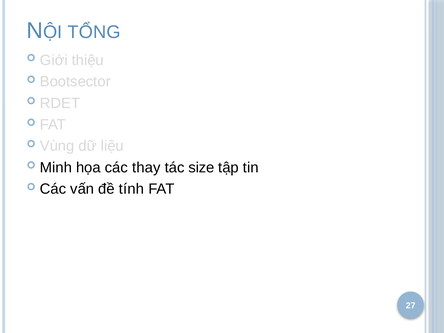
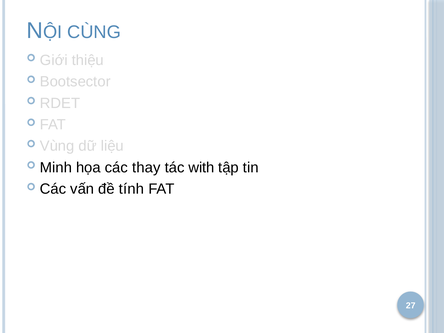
TỔNG: TỔNG -> CÙNG (94, 32)
size: size -> with (202, 168)
